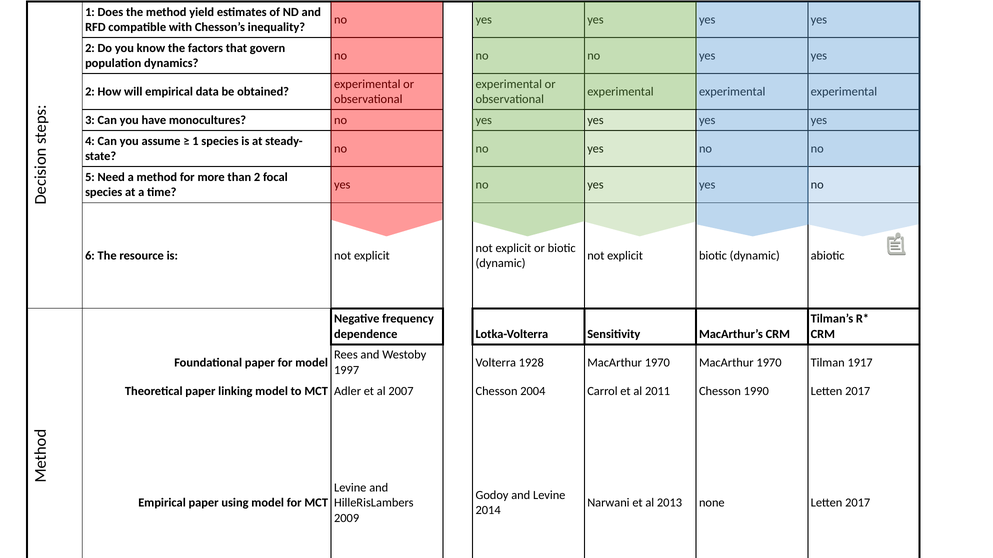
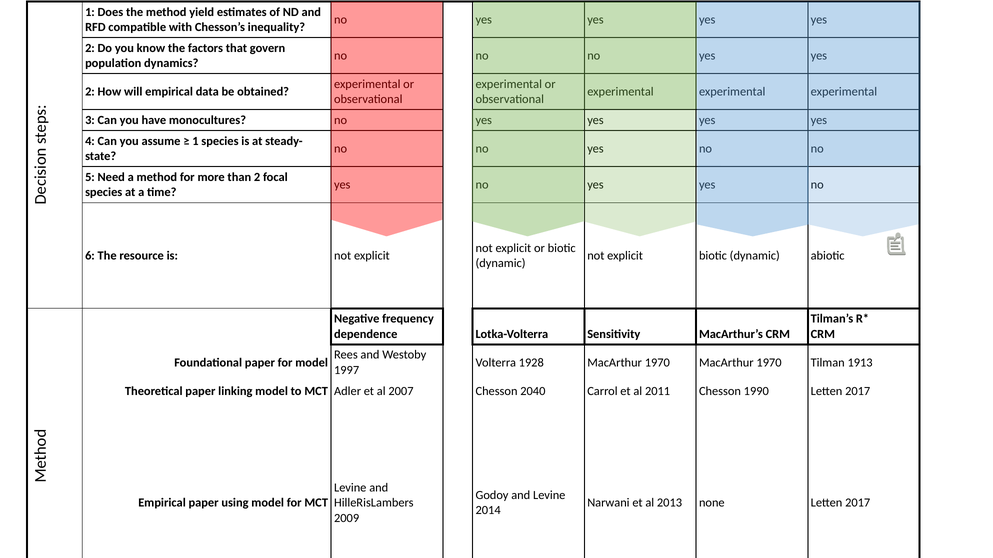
1917: 1917 -> 1913 (860, 363)
2004: 2004 -> 2040 (533, 391)
